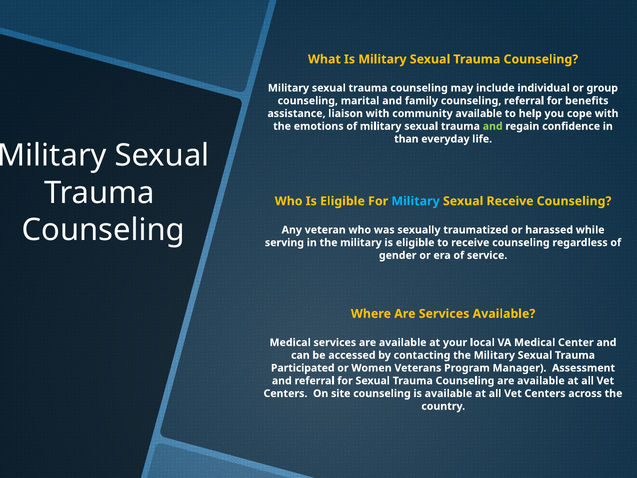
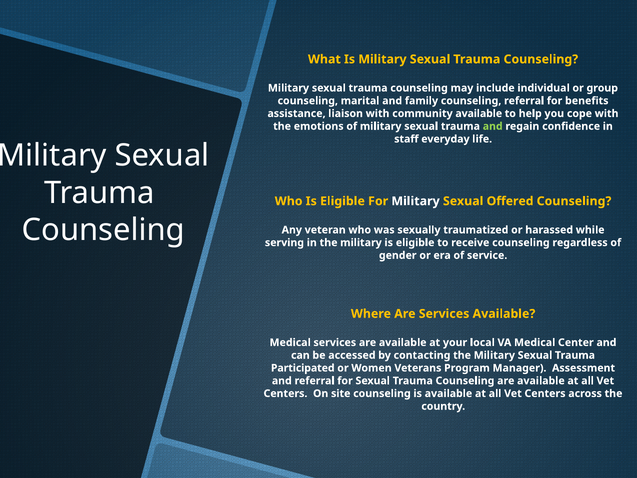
than: than -> staff (406, 139)
Military colour: light blue -> white (416, 201)
Sexual Receive: Receive -> Offered (510, 201)
